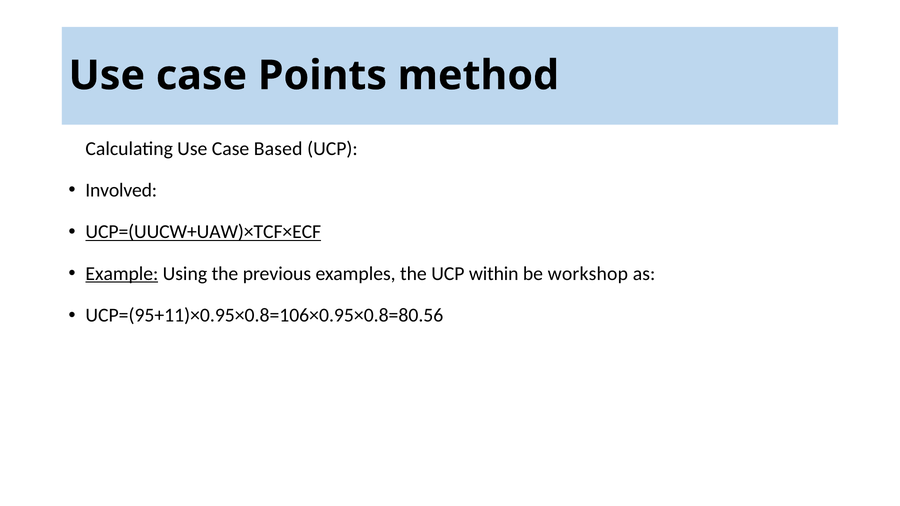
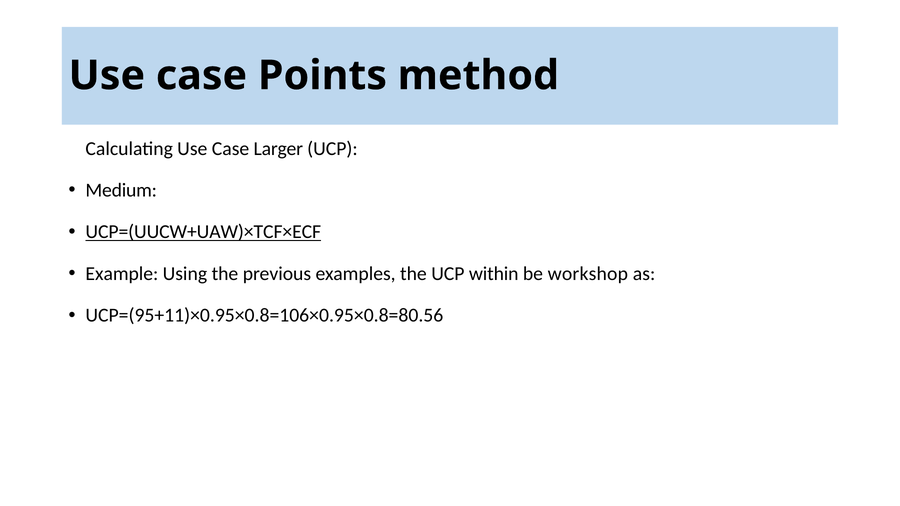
Based: Based -> Larger (278, 149)
Involved: Involved -> Medium (121, 190)
Example underline: present -> none (122, 274)
